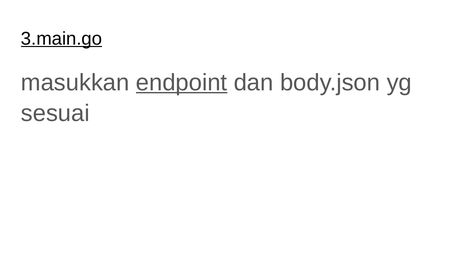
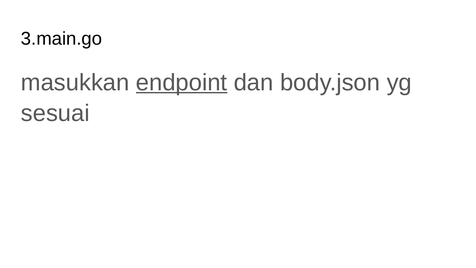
3.main.go underline: present -> none (62, 39)
